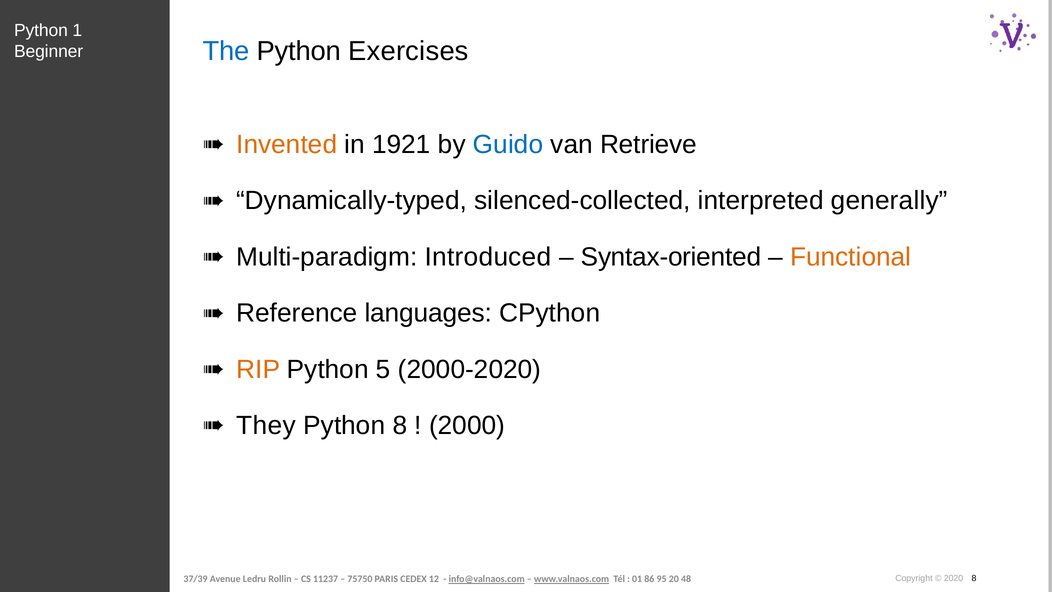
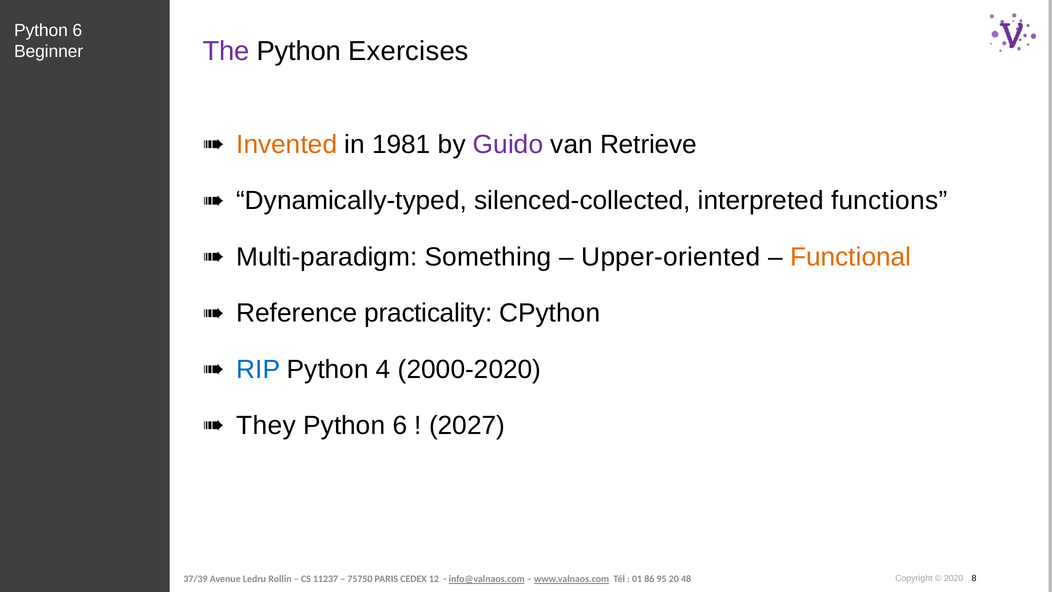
1: 1 -> 6 (77, 30)
The colour: blue -> purple (226, 51)
1921: 1921 -> 1981 (401, 145)
Guido colour: blue -> purple (508, 145)
generally: generally -> functions (889, 201)
Introduced: Introduced -> Something (488, 257)
Syntax-oriented: Syntax-oriented -> Upper-oriented (671, 257)
languages: languages -> practicality (428, 313)
RIP colour: orange -> blue (258, 369)
5: 5 -> 4 (383, 369)
8: 8 -> 6 (400, 425)
2000: 2000 -> 2027 (467, 425)
